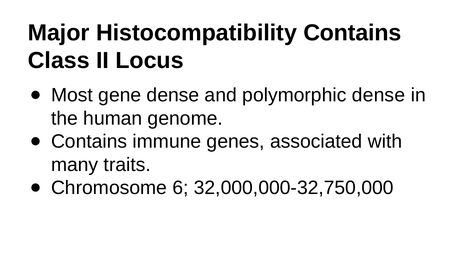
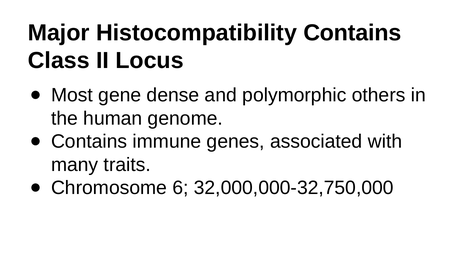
polymorphic dense: dense -> others (379, 95)
